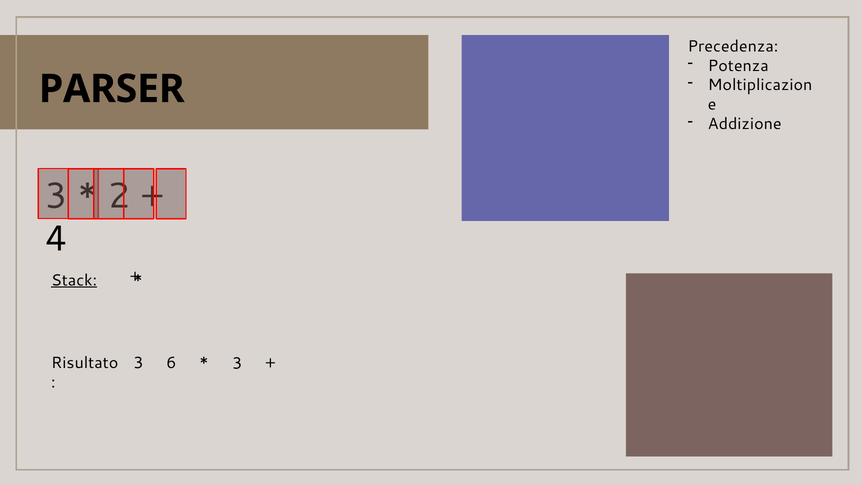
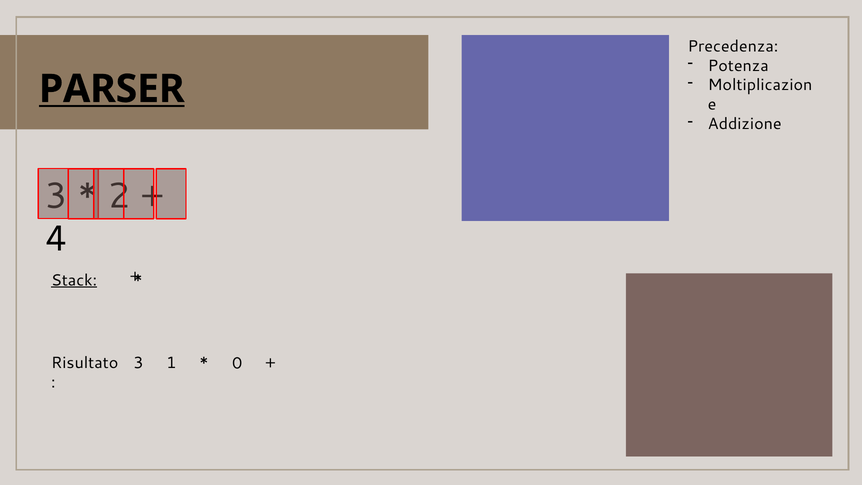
PARSER underline: none -> present (112, 89)
6: 6 -> 1 (171, 363)
3: 3 -> 0 (237, 363)
